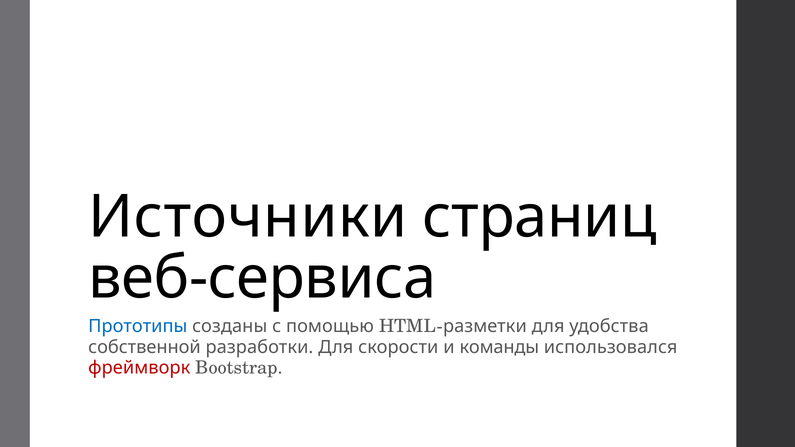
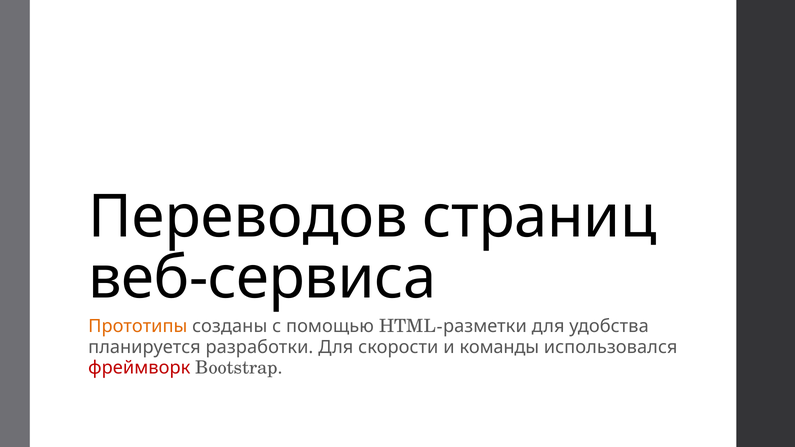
Источники: Источники -> Переводов (248, 217)
Прототипы colour: blue -> orange (138, 327)
собственной: собственной -> планируется (144, 347)
